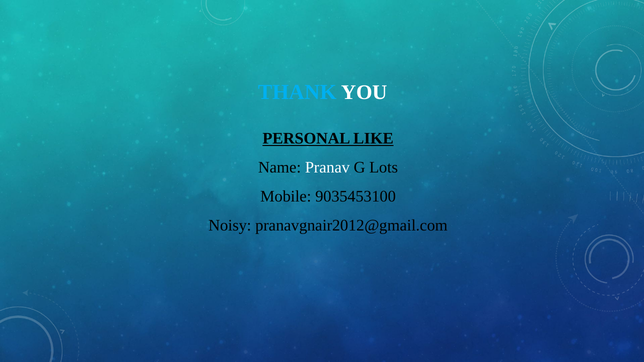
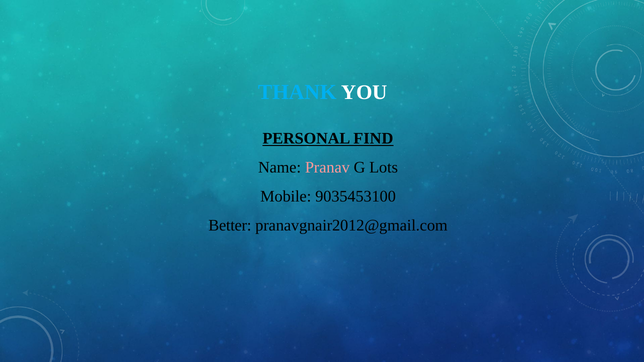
LIKE: LIKE -> FIND (373, 139)
Pranav colour: white -> pink (327, 168)
Noisy: Noisy -> Better (230, 226)
